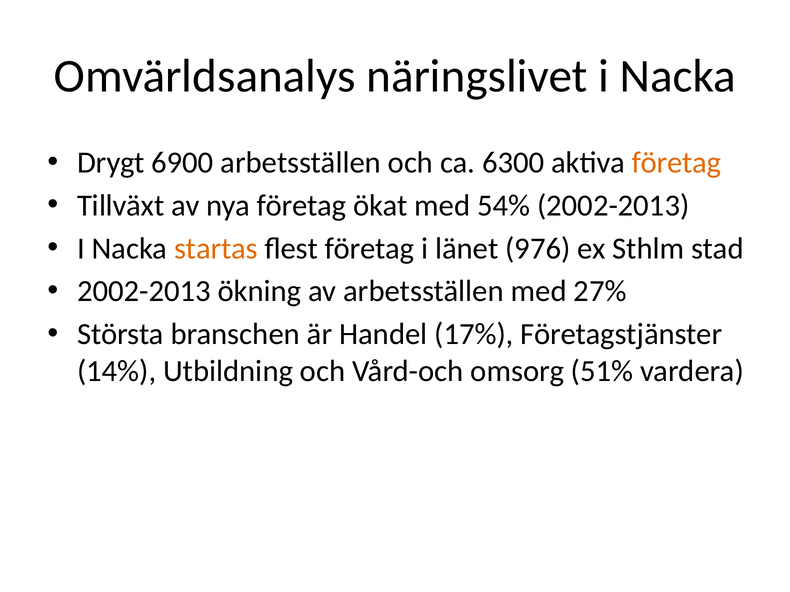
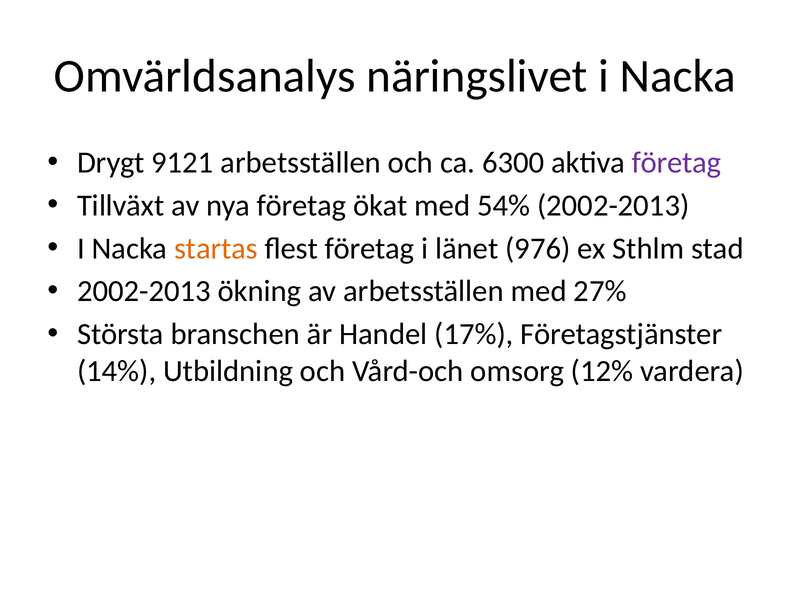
6900: 6900 -> 9121 (182, 163)
företag colour: orange -> purple (676, 163)
51%: 51% -> 12% (602, 371)
